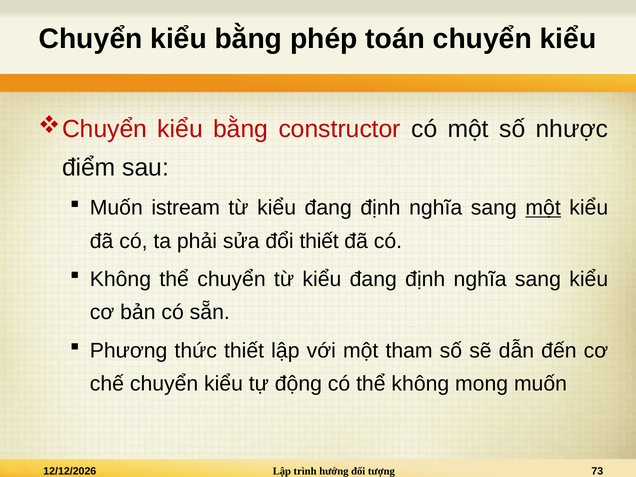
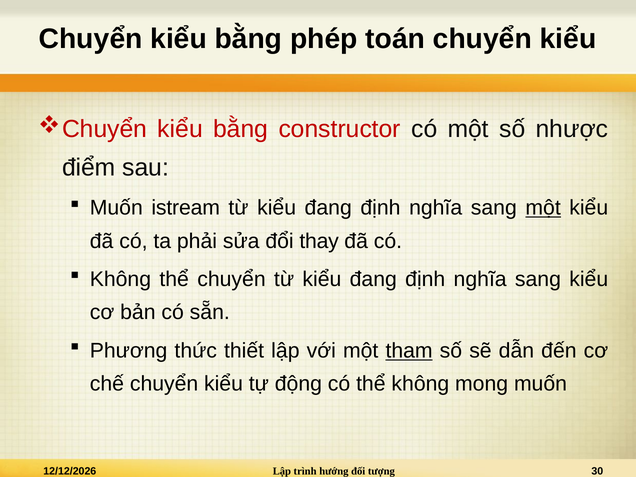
đổi thiết: thiết -> thay (319, 241)
tham underline: none -> present (409, 351)
73: 73 -> 30 (597, 471)
